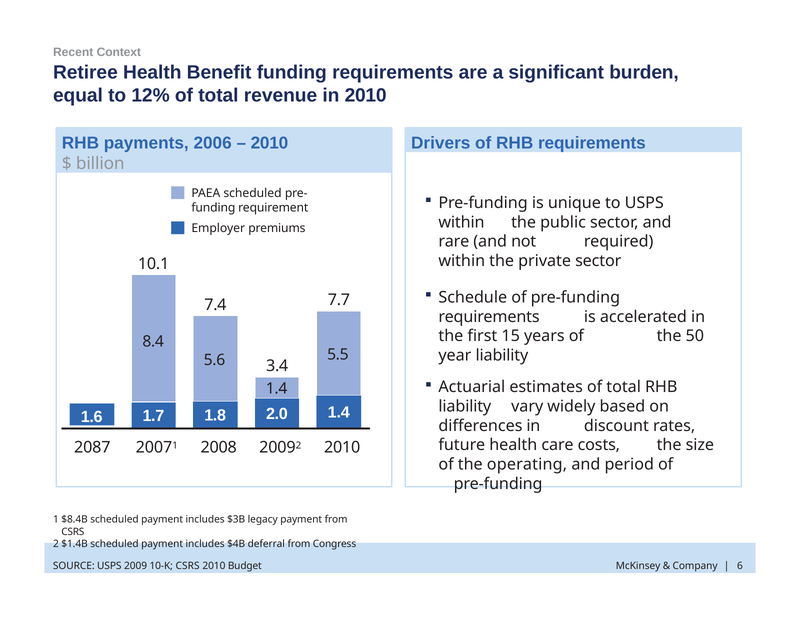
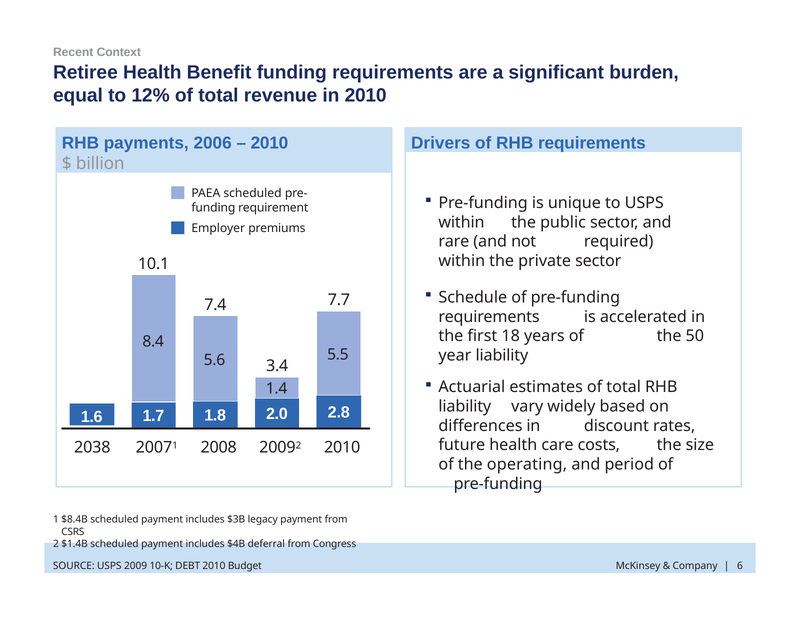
15: 15 -> 18 (511, 336)
1.4: 1.4 -> 2.8 (339, 413)
2087: 2087 -> 2038 (92, 448)
10-K CSRS: CSRS -> DEBT (188, 566)
